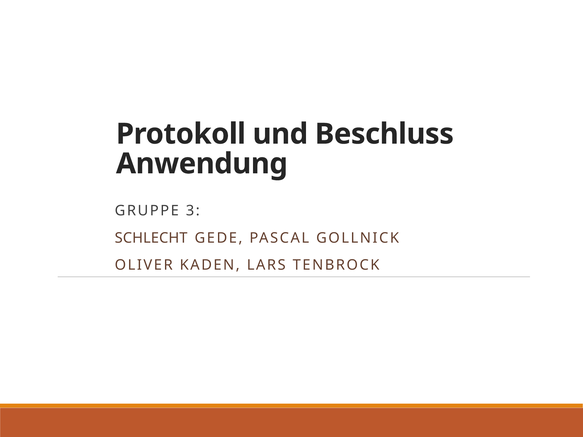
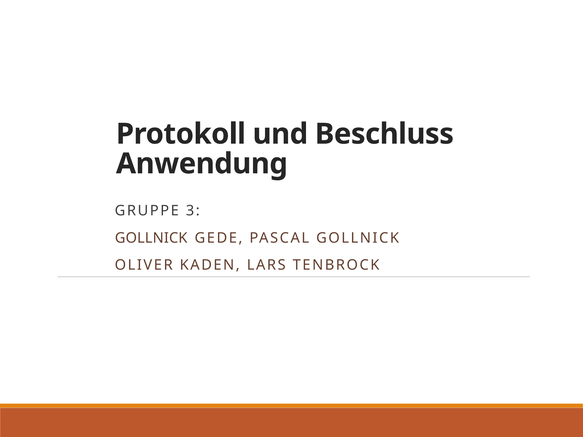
SCHLECHT: SCHLECHT -> GOLLNICK (151, 238)
